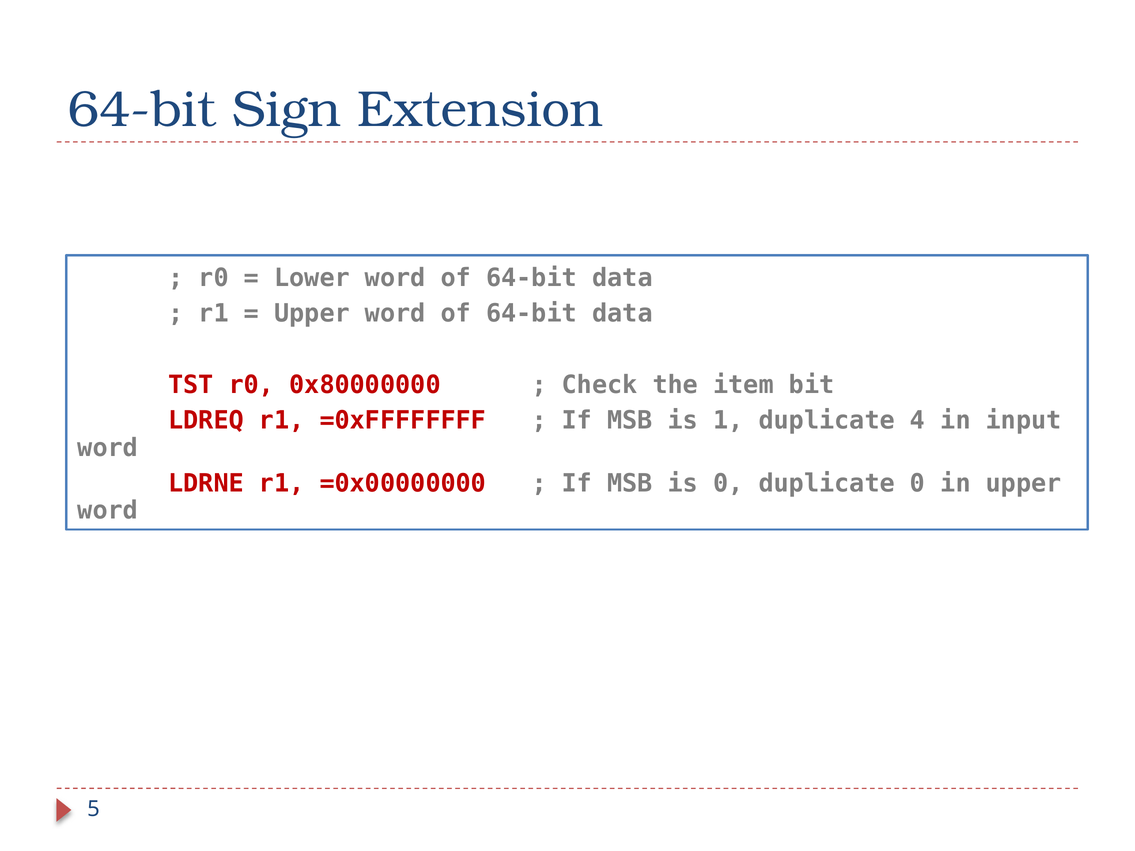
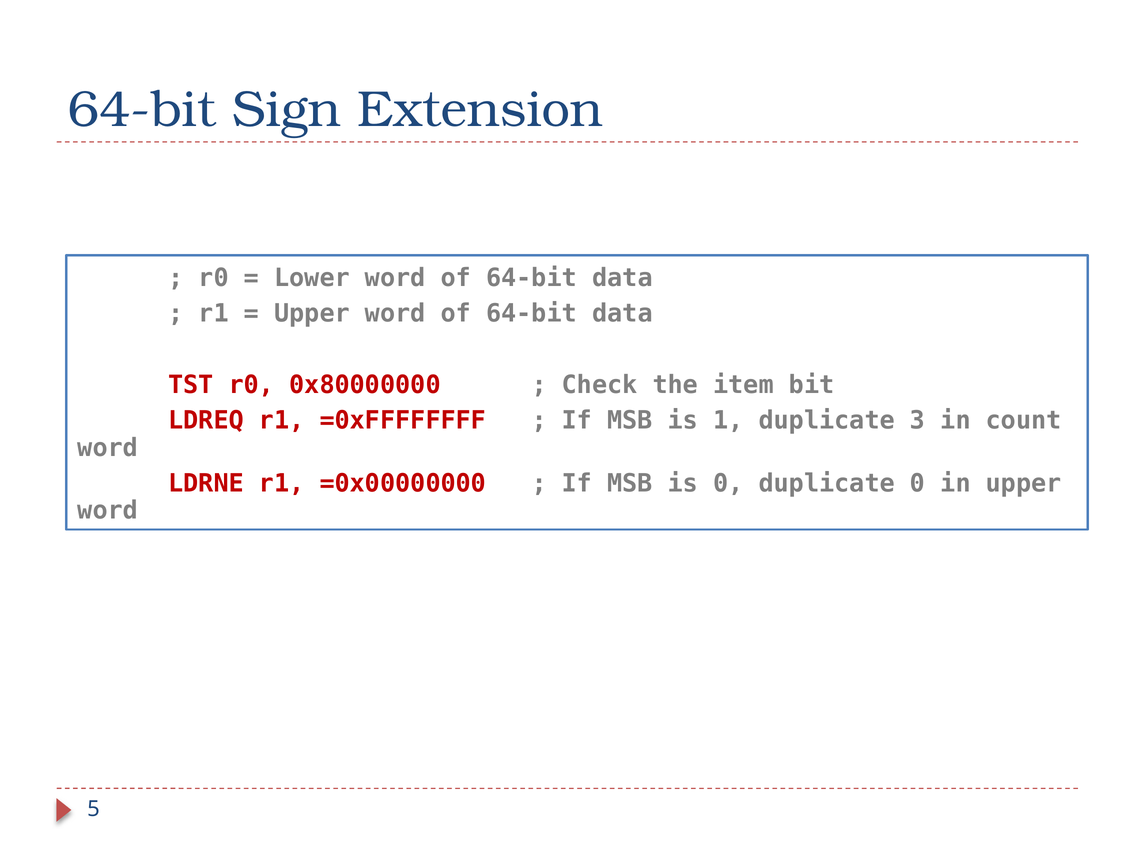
4: 4 -> 3 (918, 421)
input: input -> count (1024, 421)
